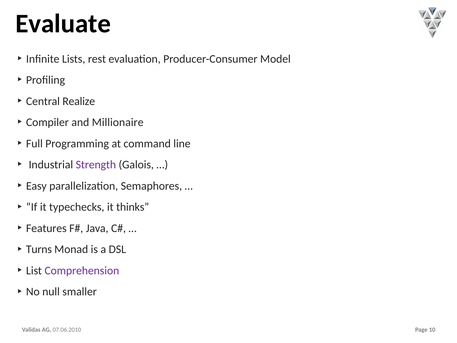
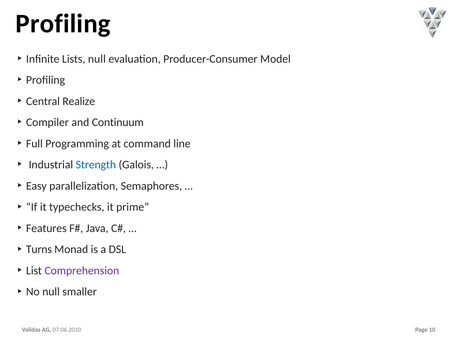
Evaluate: Evaluate -> Profiling (63, 24)
Lists rest: rest -> null (97, 59)
Millionaire: Millionaire -> Continuum (118, 122)
Strength colour: purple -> blue (96, 165)
thinks: thinks -> prime (133, 207)
